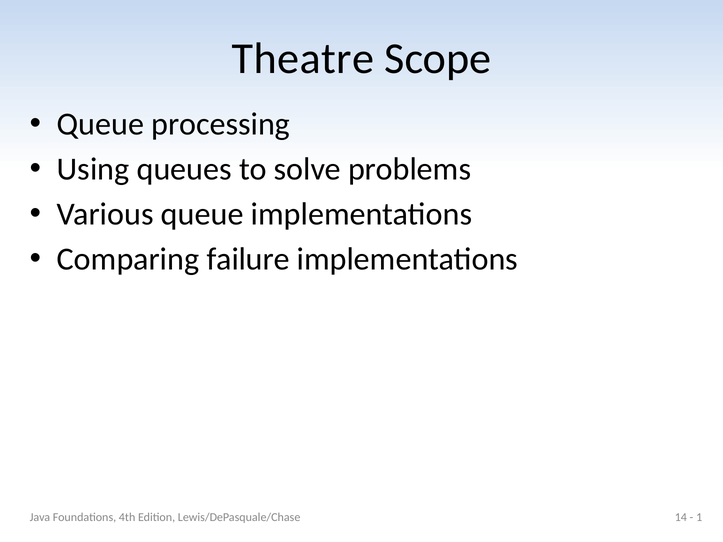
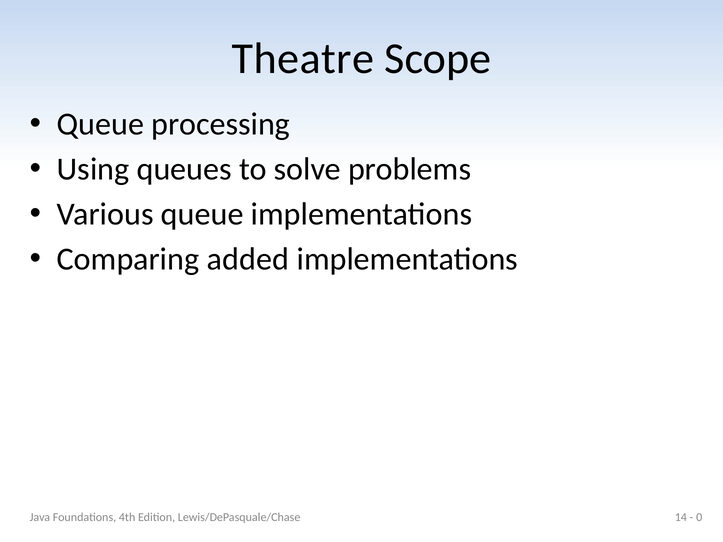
failure: failure -> added (248, 259)
1: 1 -> 0 (699, 518)
